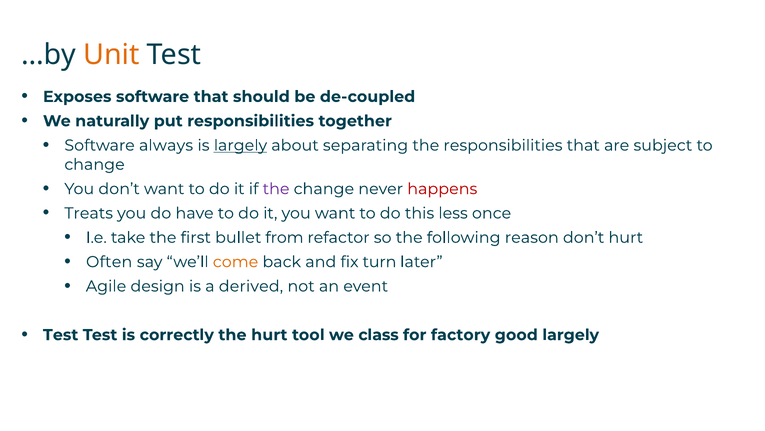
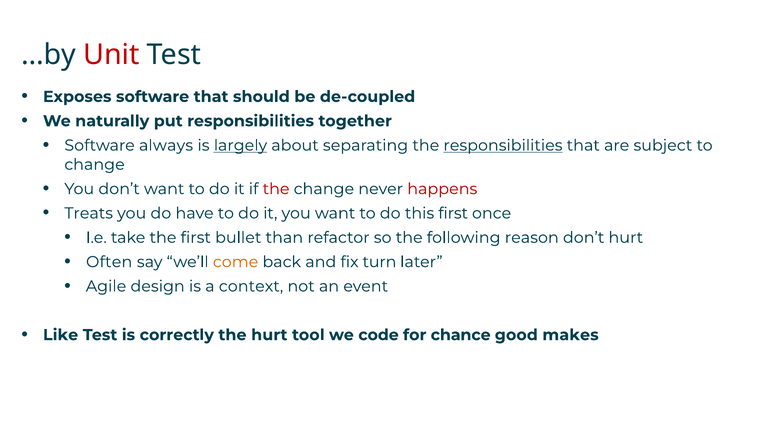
Unit colour: orange -> red (111, 54)
responsibilities underline: none -> present (503, 145)
the colour: purple -> red (276, 189)
this less: less -> first (453, 213)
from: from -> than (284, 237)
derived: derived -> context (251, 286)
Test: Test -> Like (61, 334)
class: class -> code (379, 334)
factory: factory -> chance (461, 334)
good largely: largely -> makes (571, 334)
